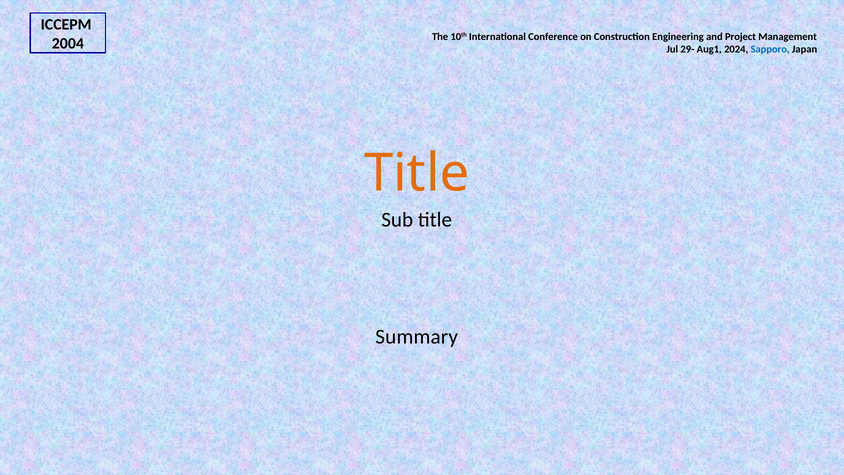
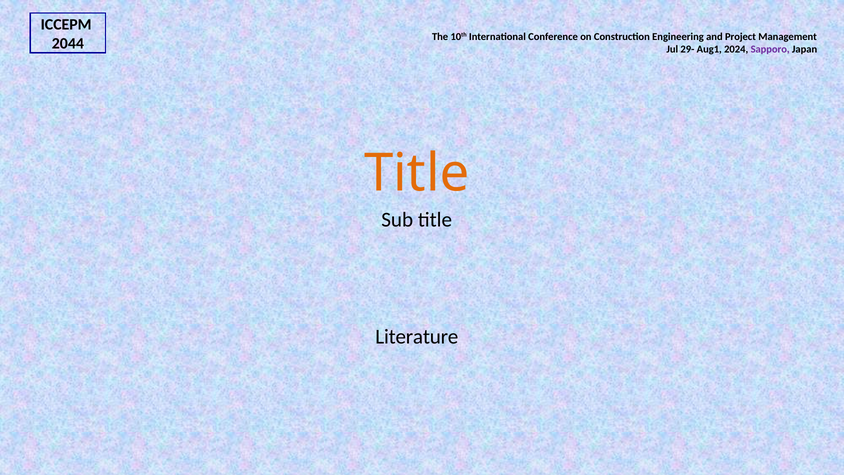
2004: 2004 -> 2044 (68, 43)
Sapporo colour: blue -> purple (770, 49)
Summary: Summary -> Literature (417, 336)
